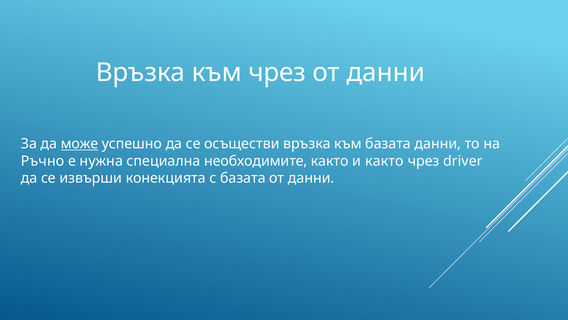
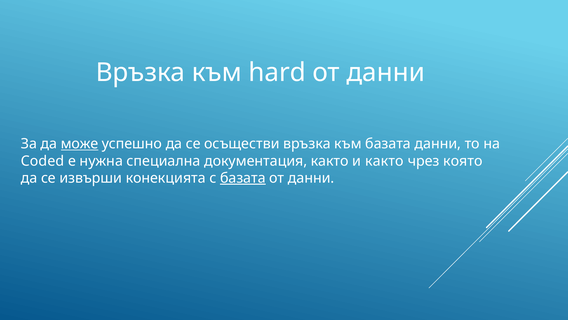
към чрез: чрез -> hard (277, 73)
Ръчно: Ръчно -> Coded (43, 161)
необходимите: необходимите -> документация (256, 161)
driver: driver -> която (463, 161)
базата underline: none -> present (243, 178)
